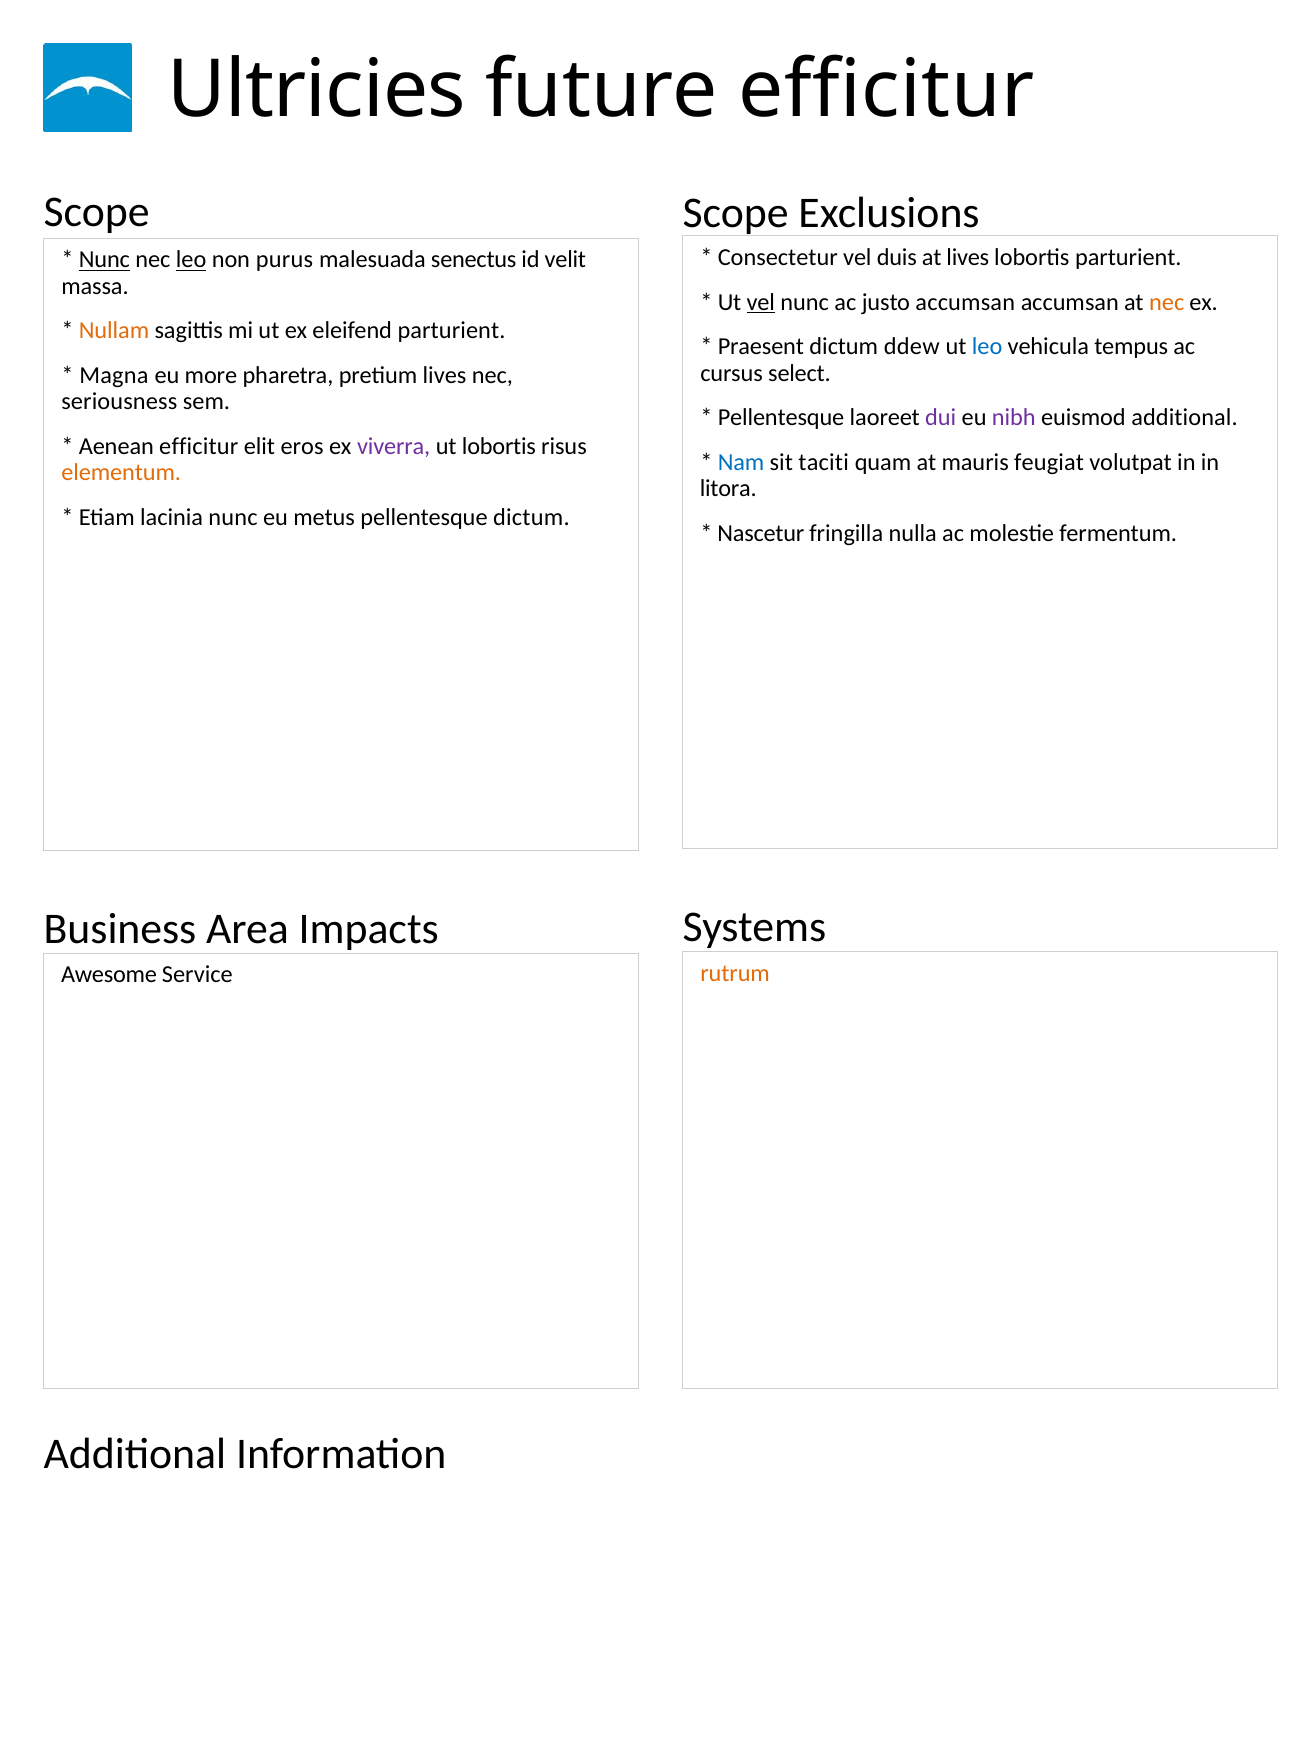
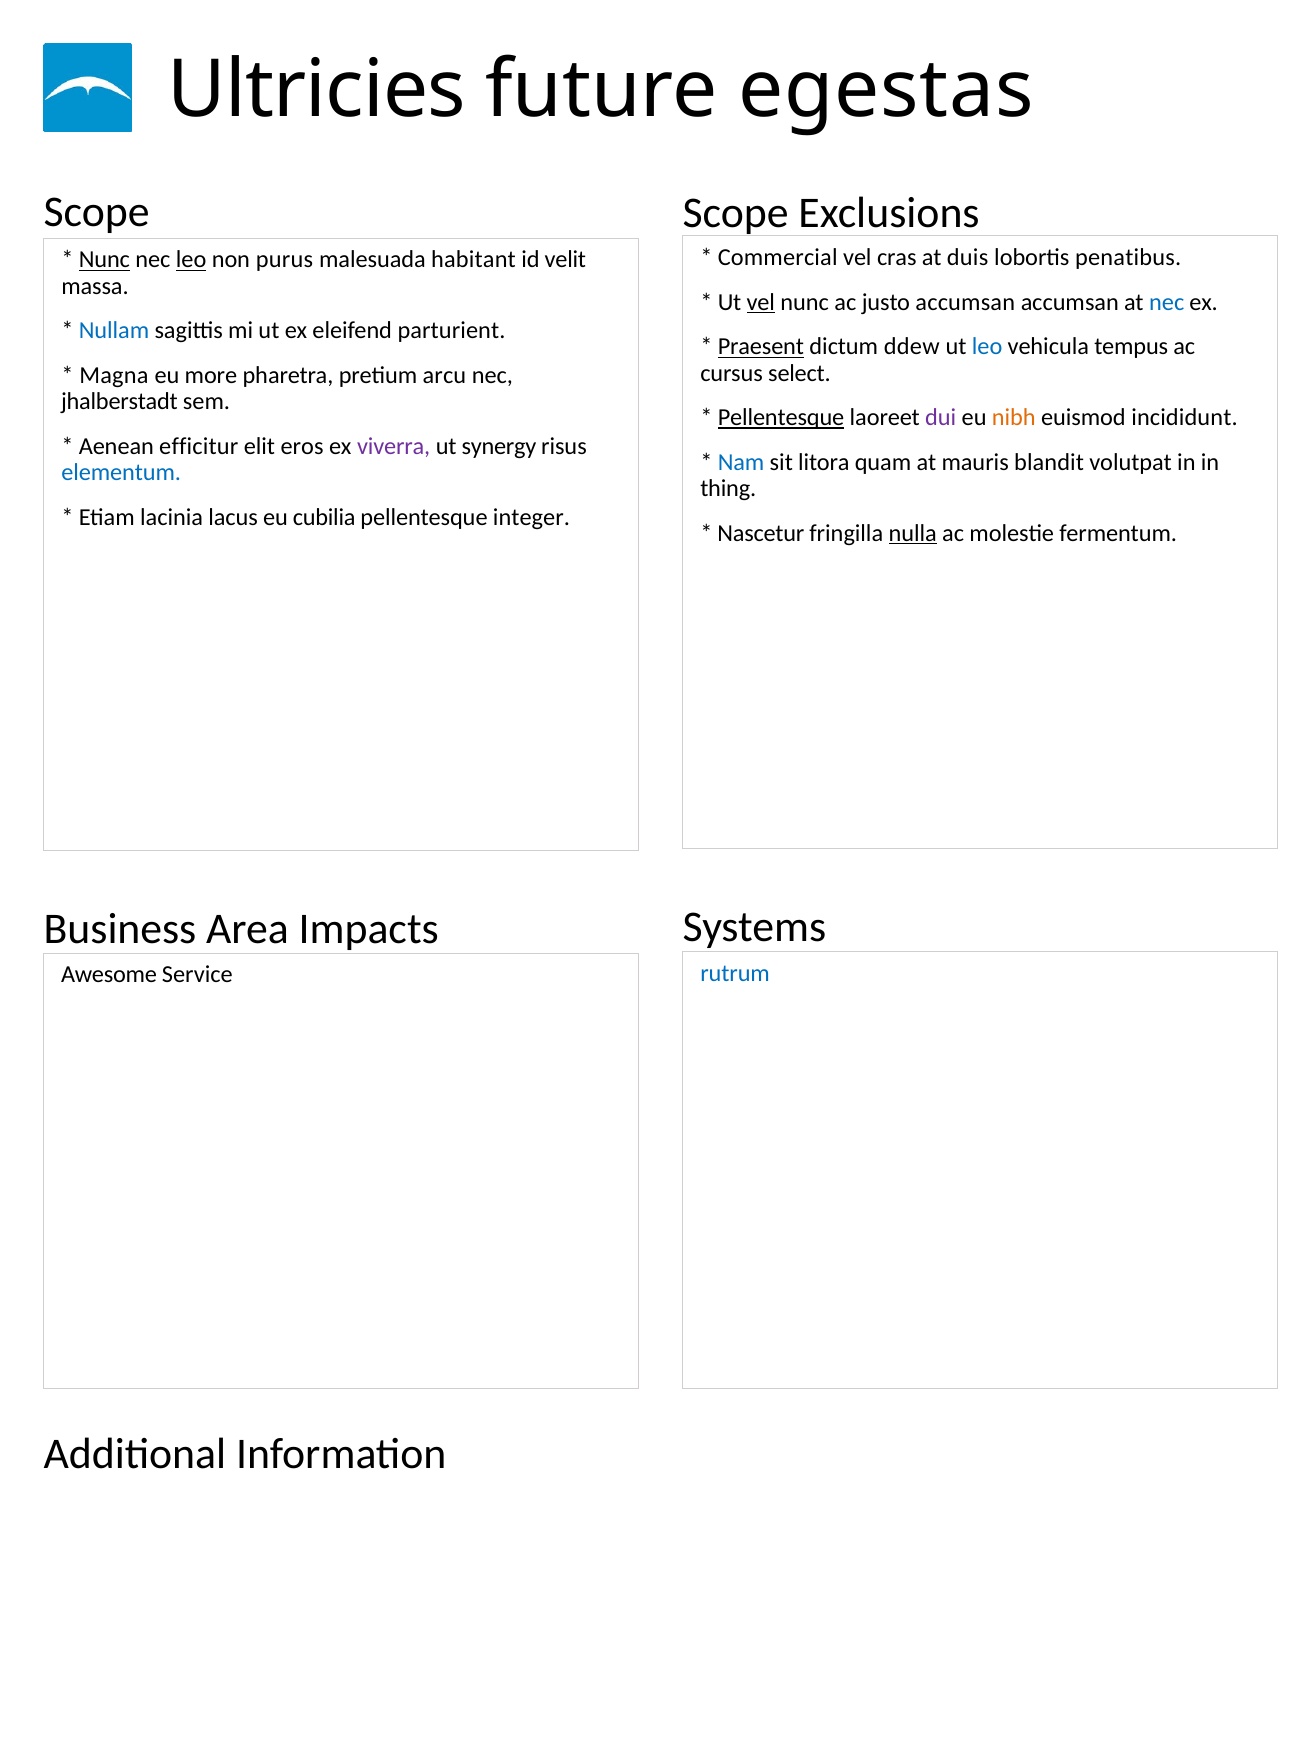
future efficitur: efficitur -> egestas (886, 90)
Consectetur: Consectetur -> Commercial (778, 258)
duis: duis -> cras (897, 258)
at lives: lives -> duis (968, 258)
lobortis parturient: parturient -> penatibus (1128, 258)
senectus: senectus -> habitant (474, 260)
nec colour: orange -> blue (1167, 302)
Nullam colour: orange -> blue (114, 331)
Praesent underline: none -> present (761, 347)
pretium lives: lives -> arcu (444, 375)
seriousness: seriousness -> jhalberstadt (119, 402)
Pellentesque underline: none -> present (781, 418)
nibh colour: purple -> orange (1014, 418)
euismod additional: additional -> incididunt (1184, 418)
ut lobortis: lobortis -> synergy (499, 446)
taciti: taciti -> litora (824, 462)
feugiat: feugiat -> blandit (1049, 462)
elementum colour: orange -> blue (121, 473)
litora: litora -> thing (728, 489)
lacinia nunc: nunc -> lacus (233, 517)
metus: metus -> cubilia (324, 517)
pellentesque dictum: dictum -> integer (532, 517)
nulla underline: none -> present (913, 533)
rutrum colour: orange -> blue (735, 973)
